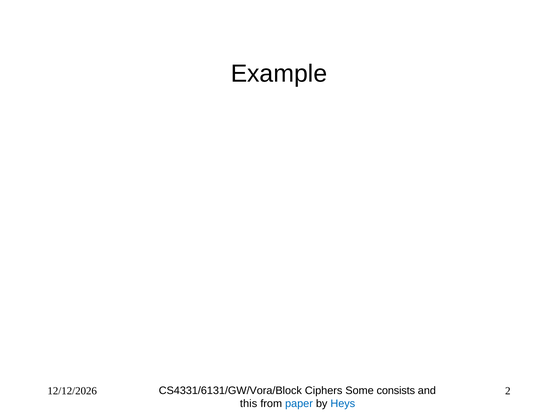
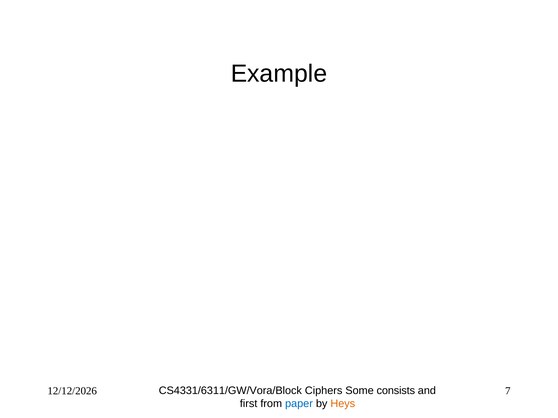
CS4331/6131/GW/Vora/Block: CS4331/6131/GW/Vora/Block -> CS4331/6311/GW/Vora/Block (230, 391)
2: 2 -> 7 (508, 391)
this: this -> first (249, 404)
Heys colour: blue -> orange (343, 404)
